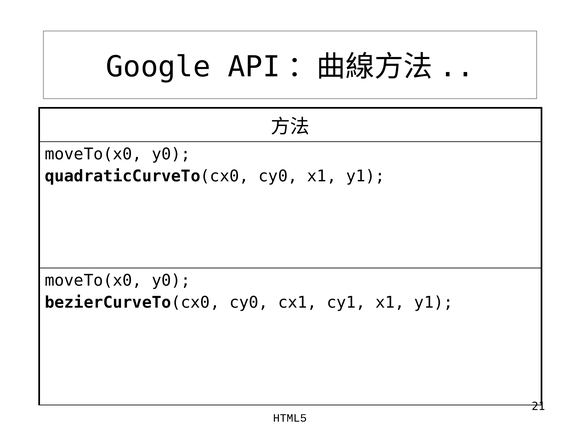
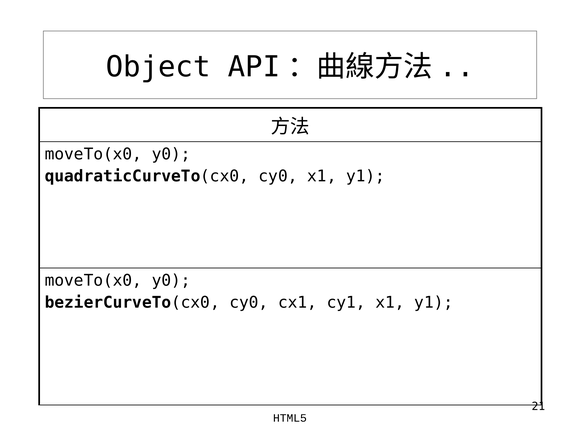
Google: Google -> Object (158, 67)
